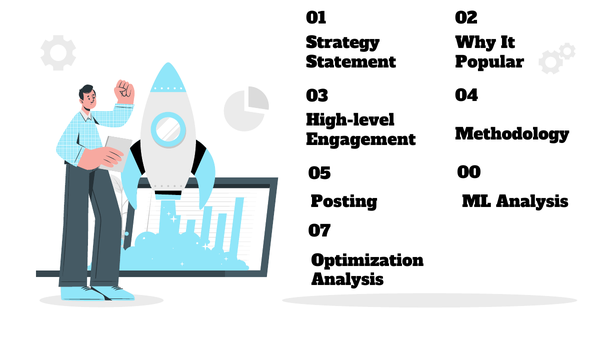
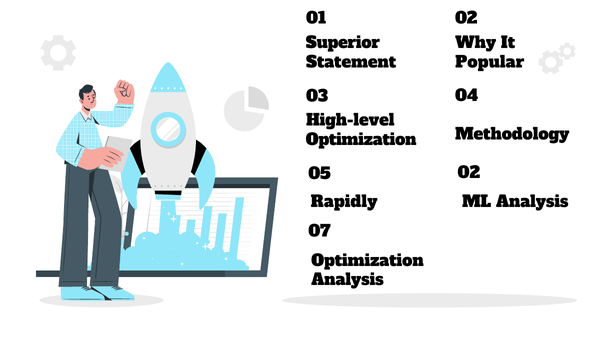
Strategy: Strategy -> Superior (343, 43)
Engagement: Engagement -> Optimization (361, 140)
05 00: 00 -> 02 (469, 173)
Posting: Posting -> Rapidly (344, 202)
